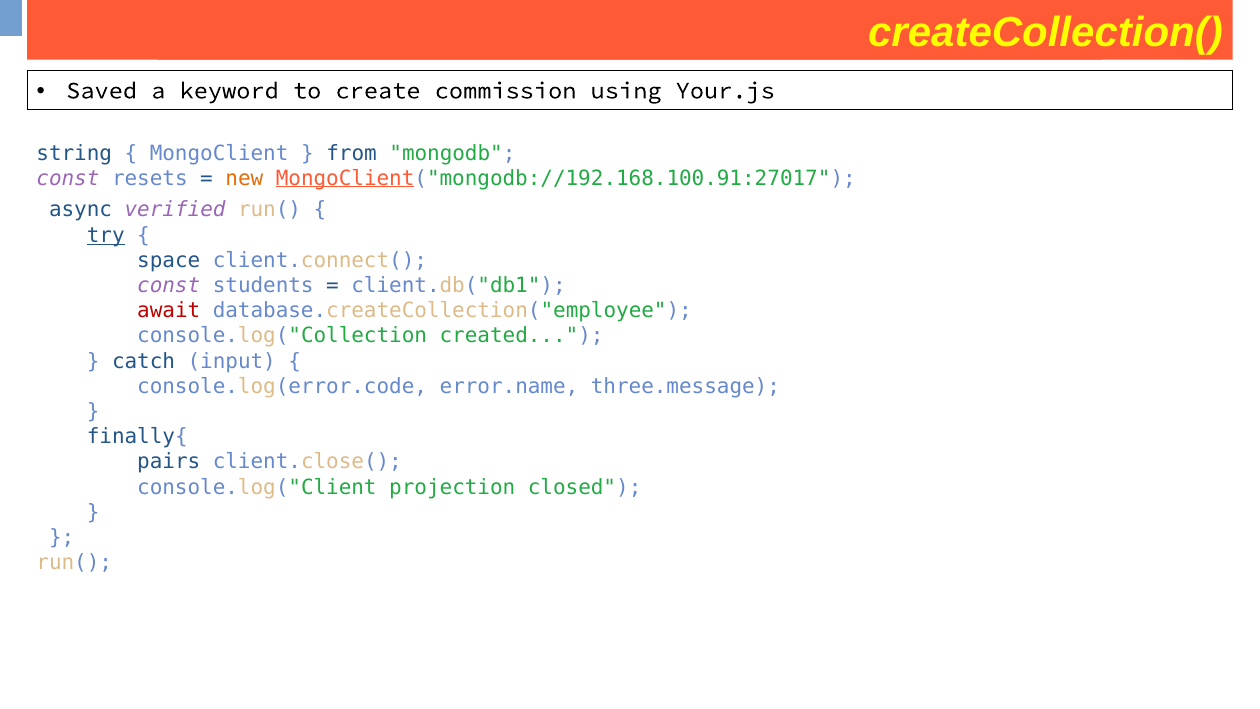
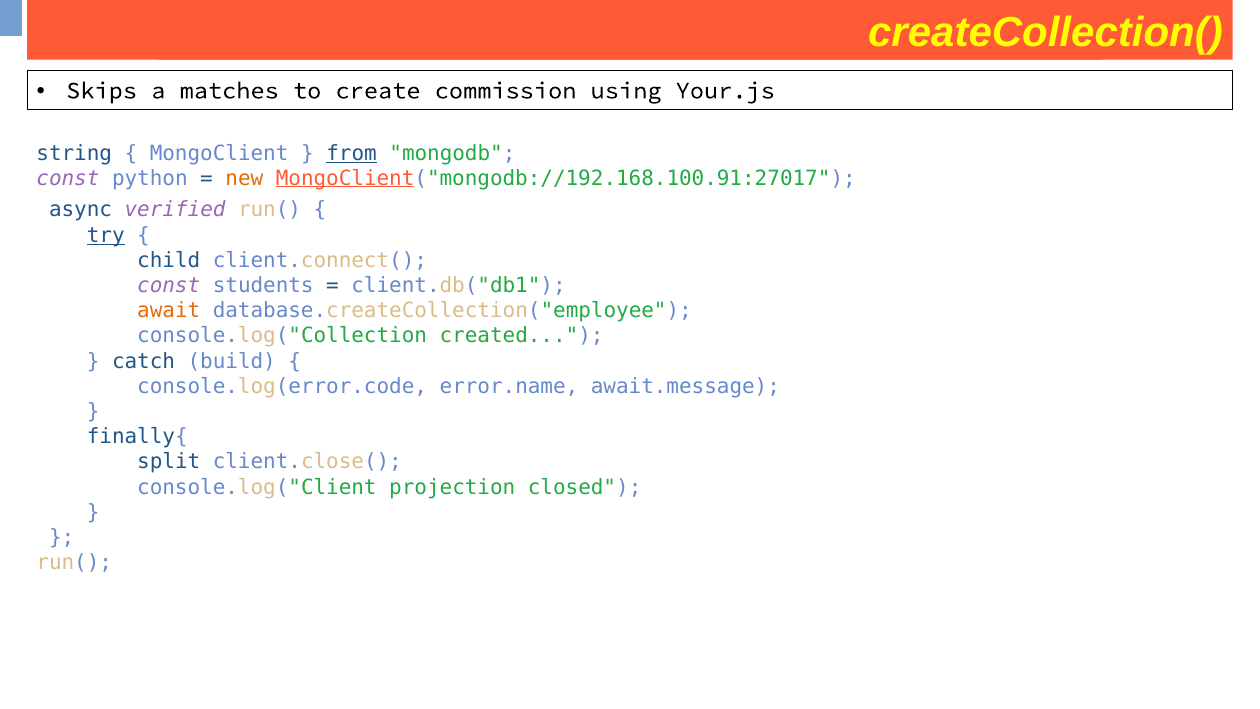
Saved: Saved -> Skips (102, 91)
keyword: keyword -> matches (229, 91)
from underline: none -> present (352, 153)
resets: resets -> python (150, 178)
space: space -> child (169, 260)
await colour: red -> orange (169, 311)
input: input -> build (232, 361)
three.message: three.message -> await.message (685, 386)
pairs: pairs -> split (169, 462)
